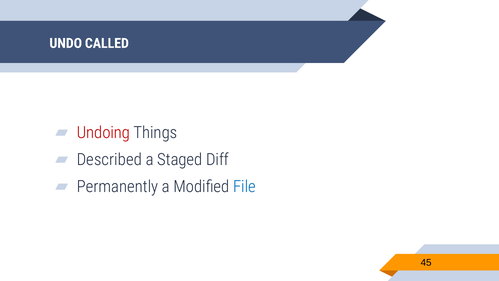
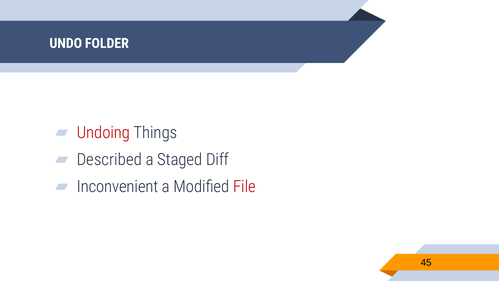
CALLED: CALLED -> FOLDER (107, 43)
Permanently: Permanently -> Inconvenient (118, 186)
File colour: blue -> red (244, 186)
